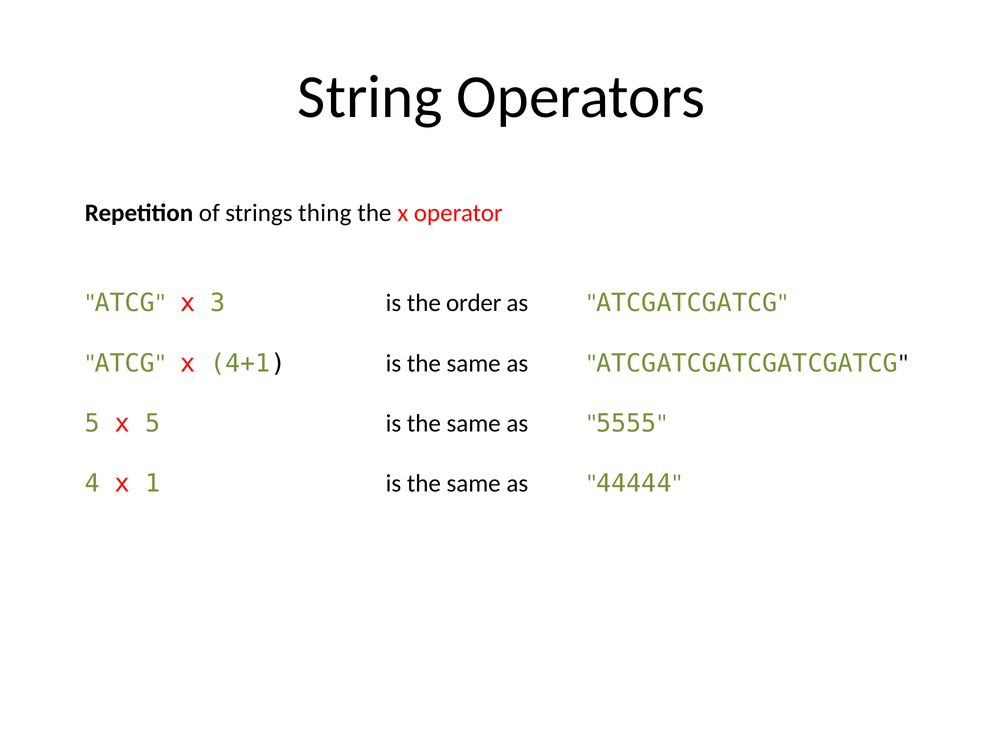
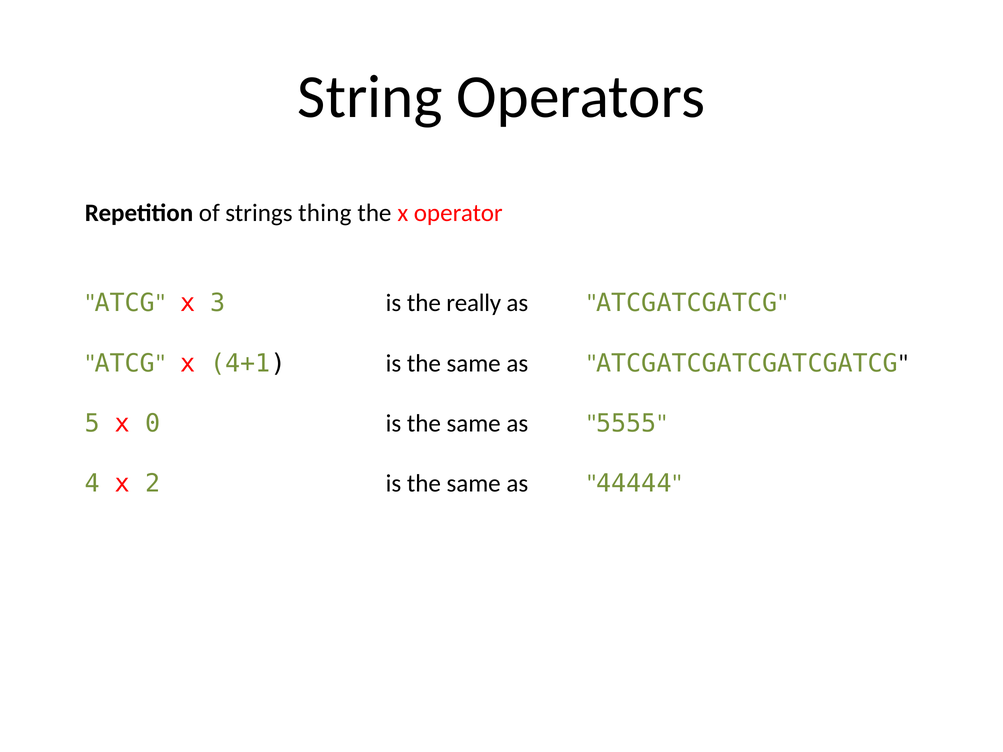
order: order -> really (474, 303)
x 5: 5 -> 0 (153, 424)
1: 1 -> 2 (153, 484)
